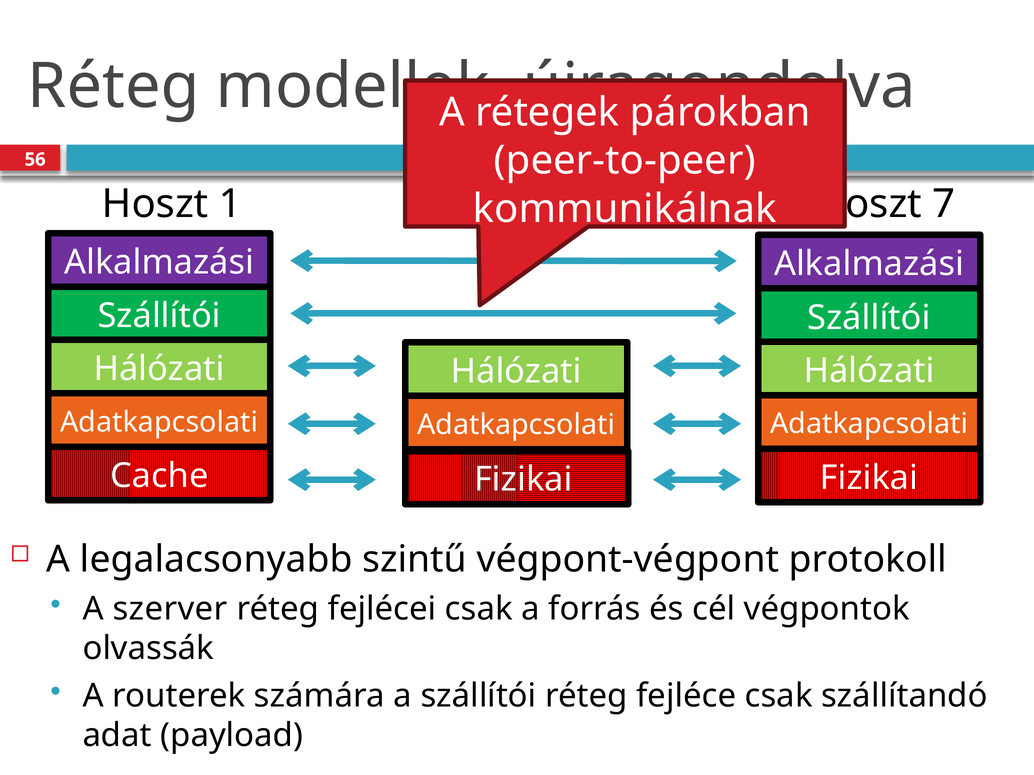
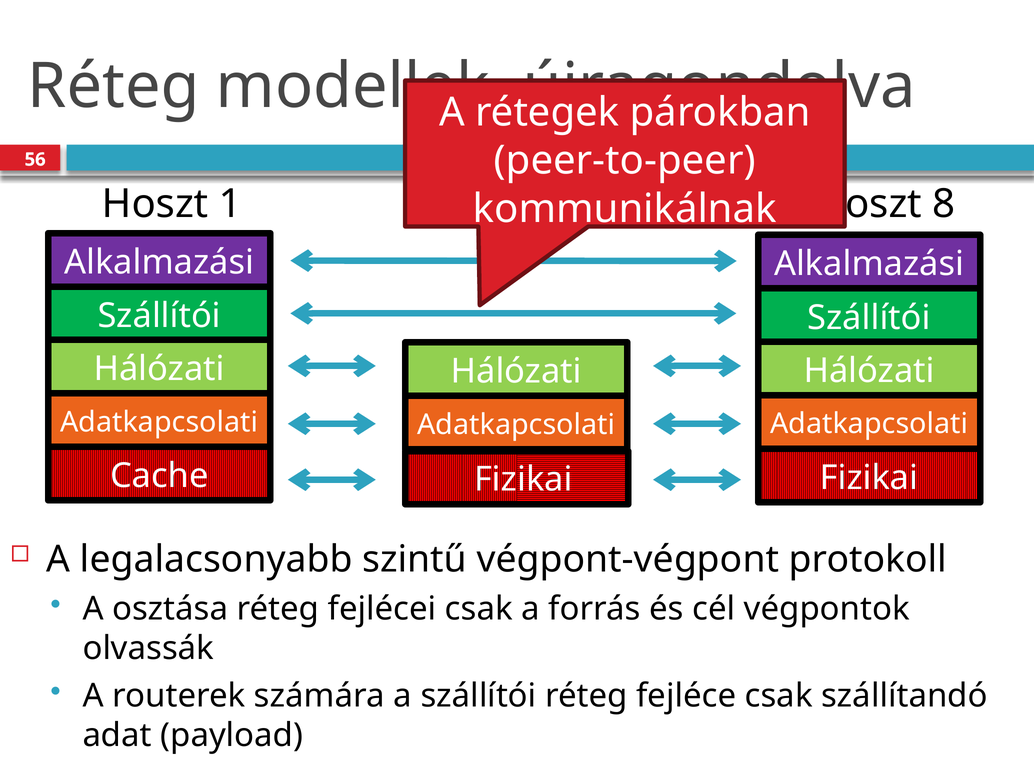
7: 7 -> 8 (944, 204)
szerver: szerver -> osztása (170, 609)
